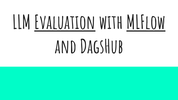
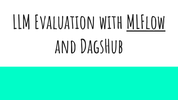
Evaluation underline: present -> none (65, 23)
